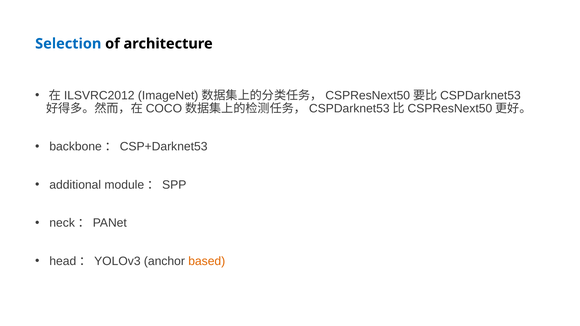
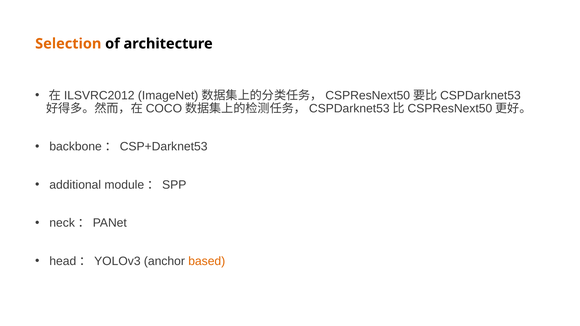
Selection colour: blue -> orange (68, 44)
